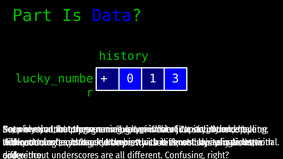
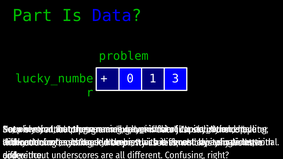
history: history -> problem (124, 56)
